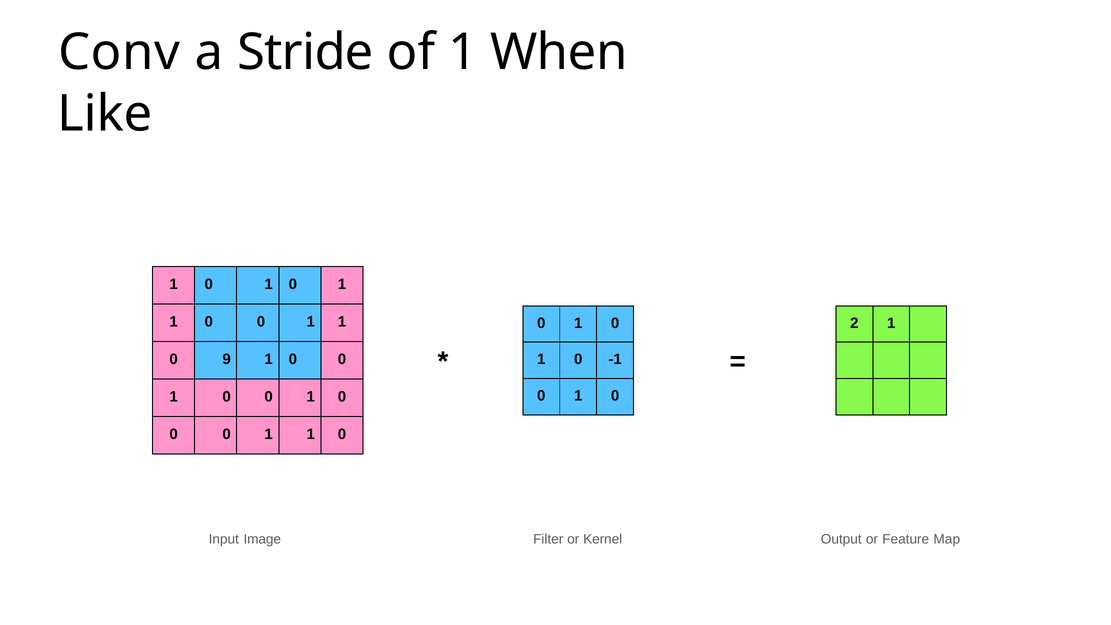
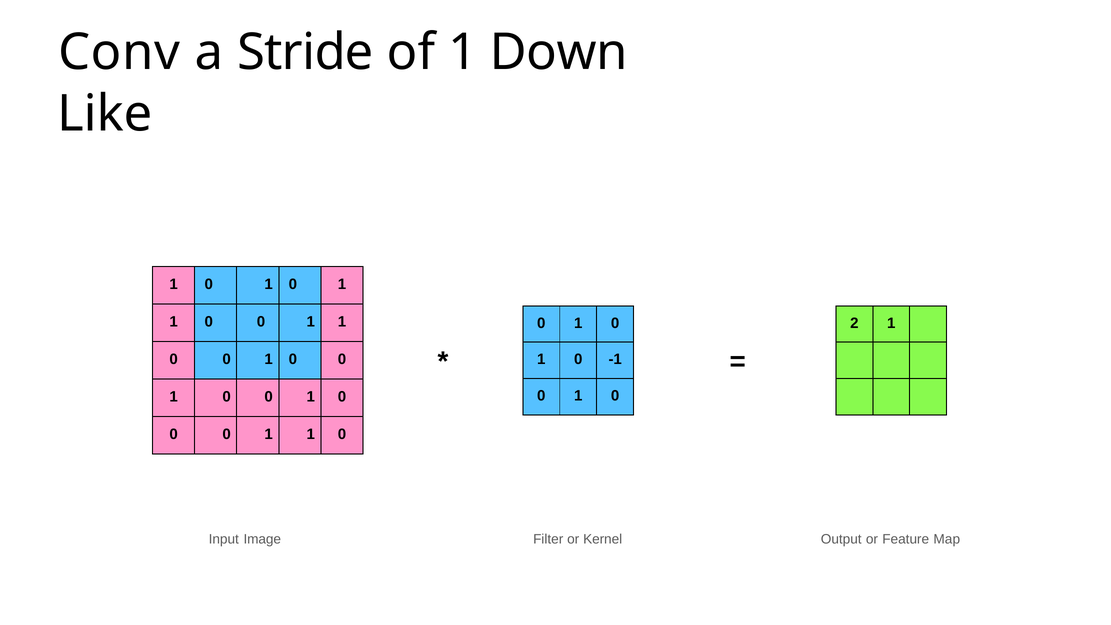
When: When -> Down (559, 53)
9: 9 -> 0 (227, 359)
